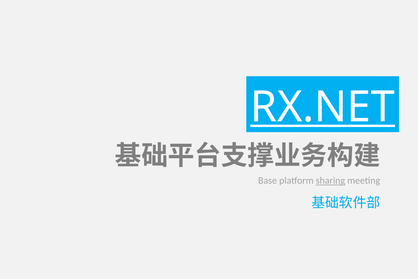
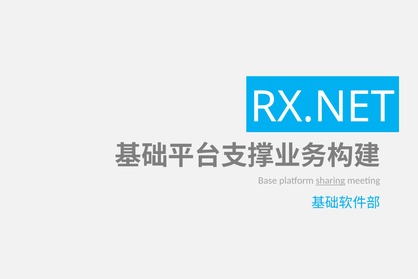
RX.NET underline: present -> none (323, 107)
